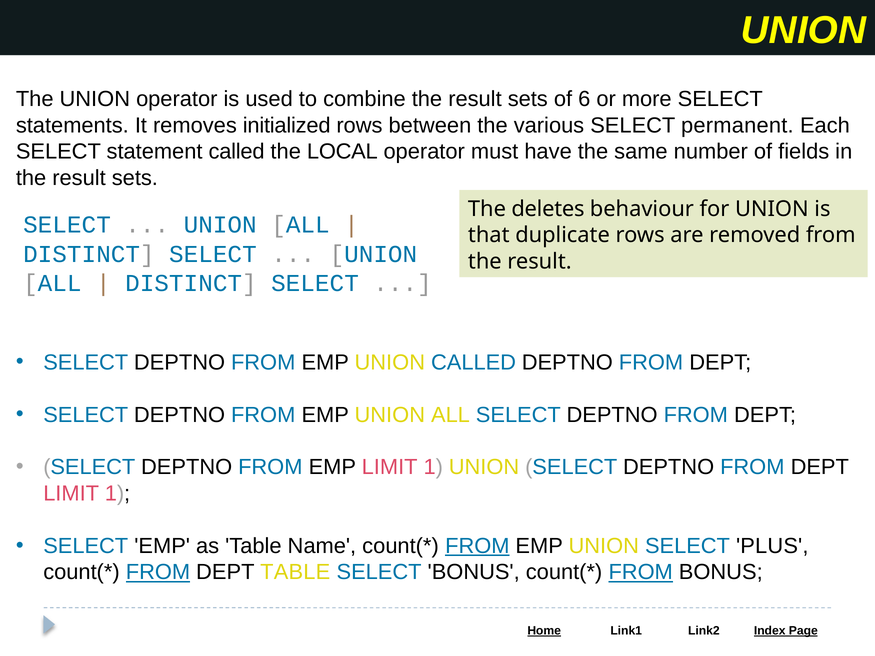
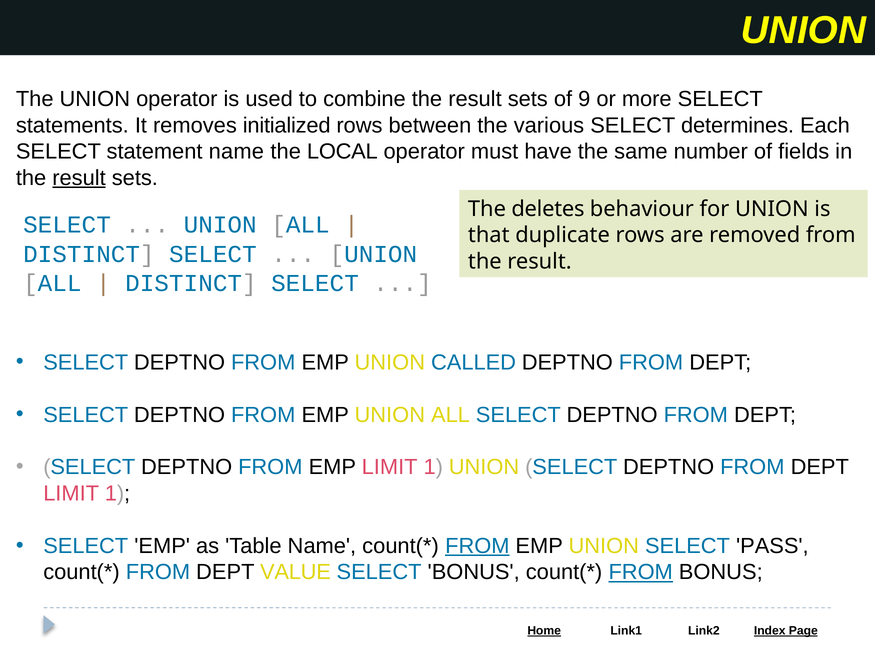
6: 6 -> 9 (584, 99)
permanent: permanent -> determines (738, 125)
statement called: called -> name (236, 152)
result underline: none -> present (79, 178)
PLUS: PLUS -> PASS (772, 546)
FROM underline: present -> none (158, 572)
DEPT TABLE: TABLE -> VALUE (295, 572)
